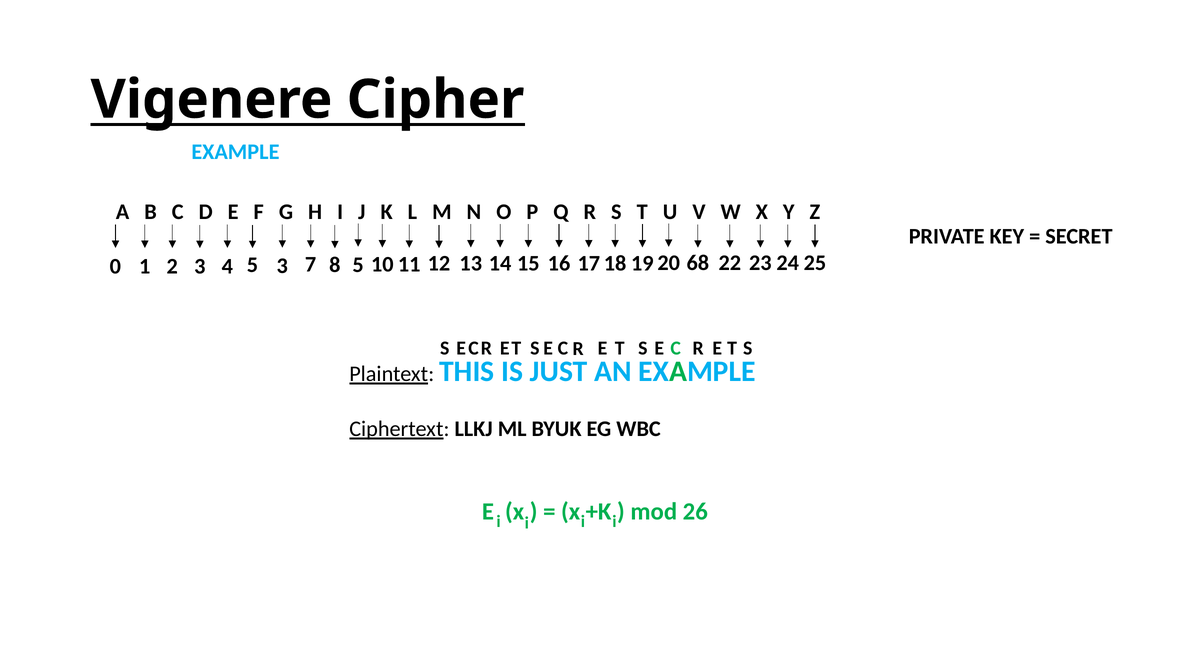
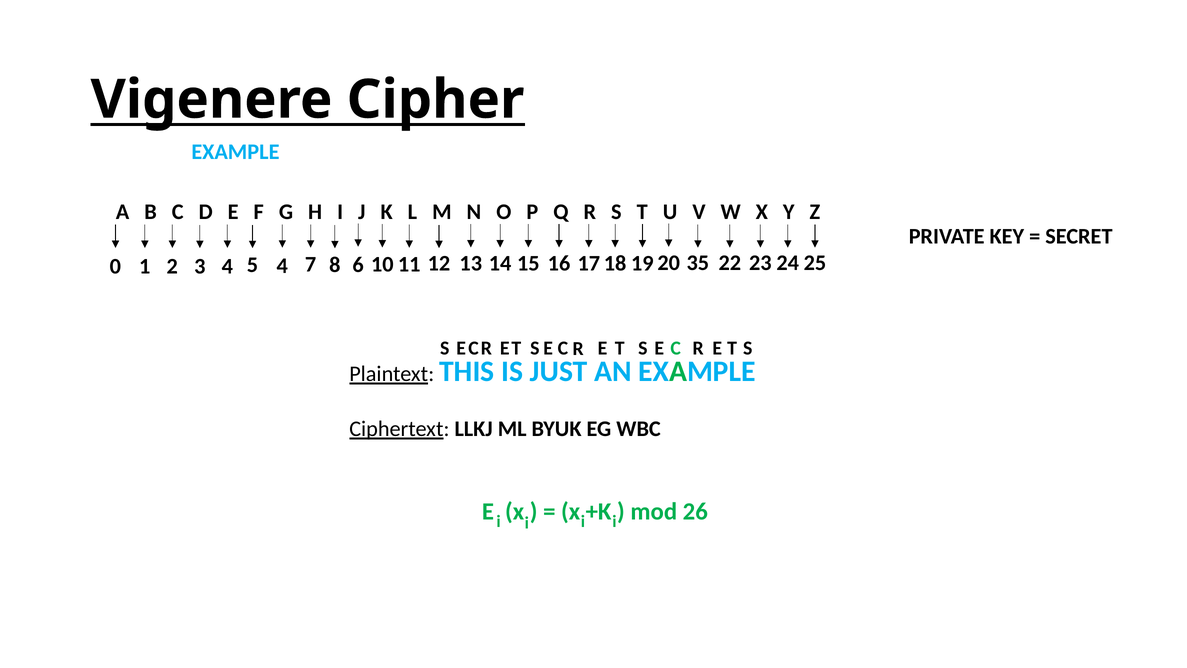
5 3: 3 -> 4 (282, 266)
8 5: 5 -> 6 (358, 265)
68: 68 -> 35 (698, 263)
